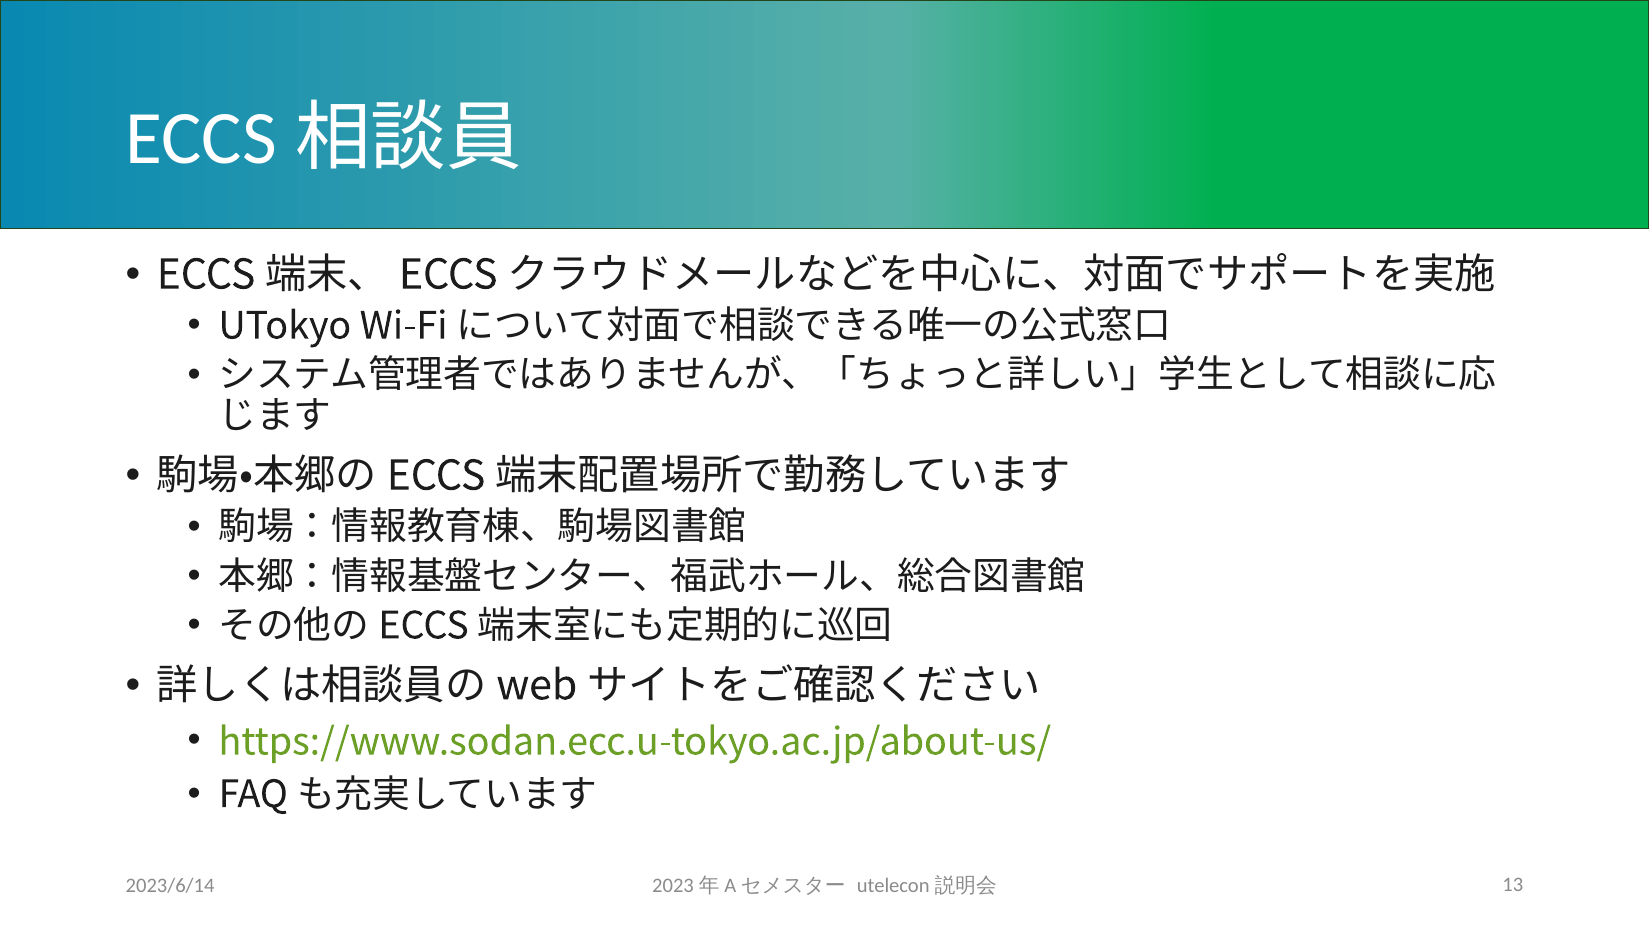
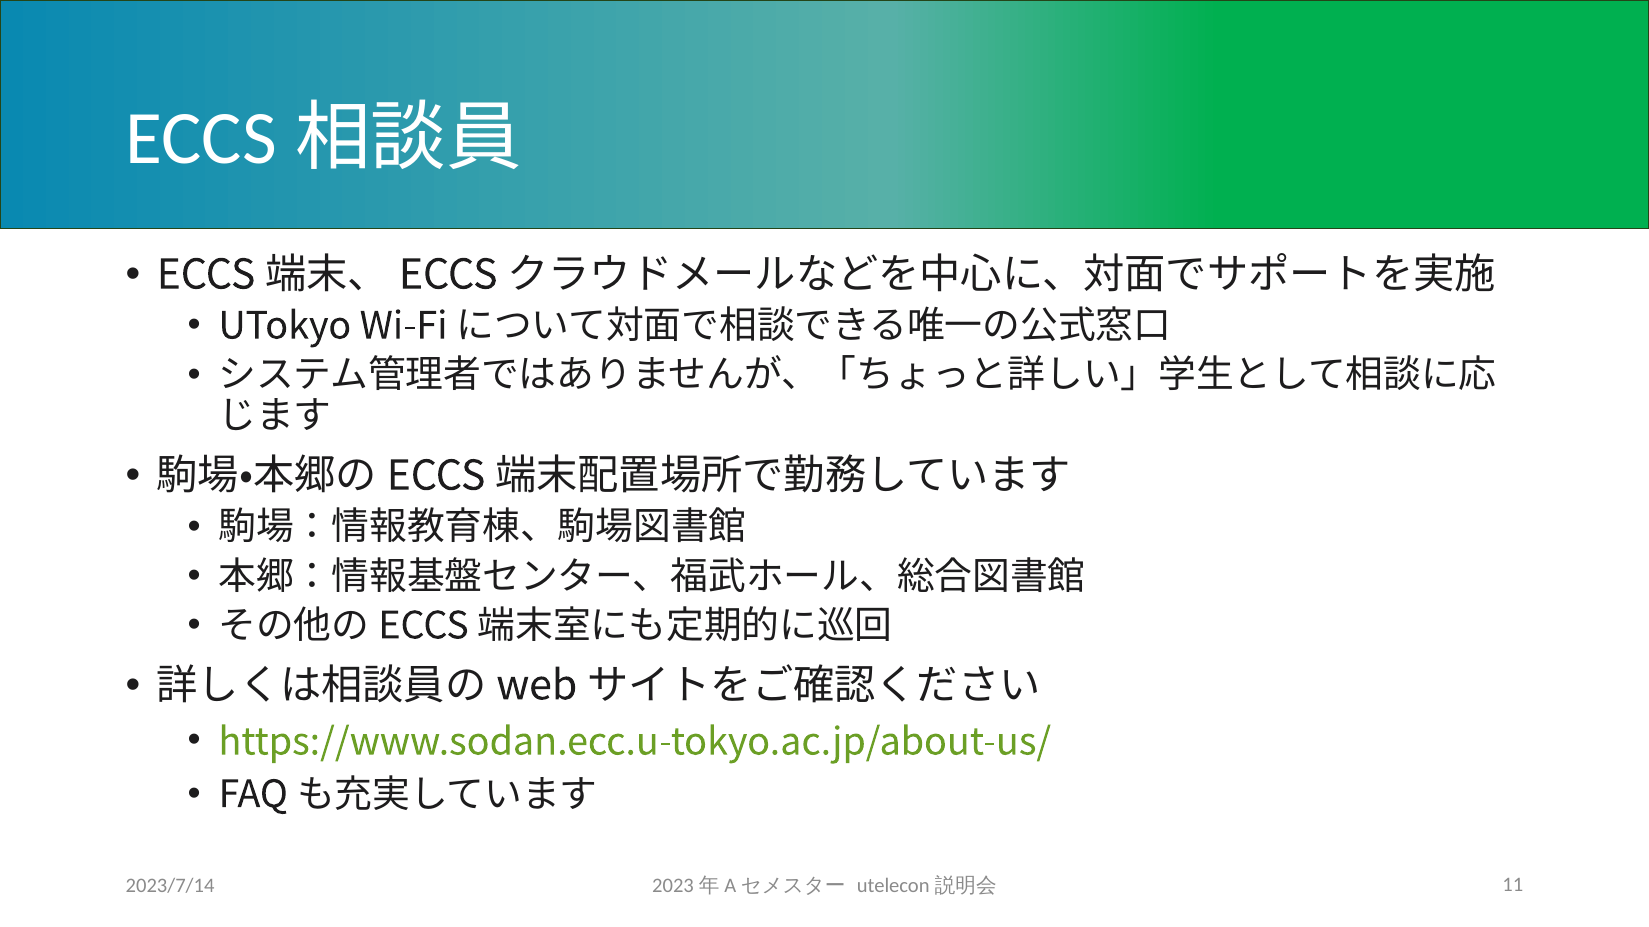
2023/6/14: 2023/6/14 -> 2023/7/14 (170, 886)
13: 13 -> 11 (1513, 886)
